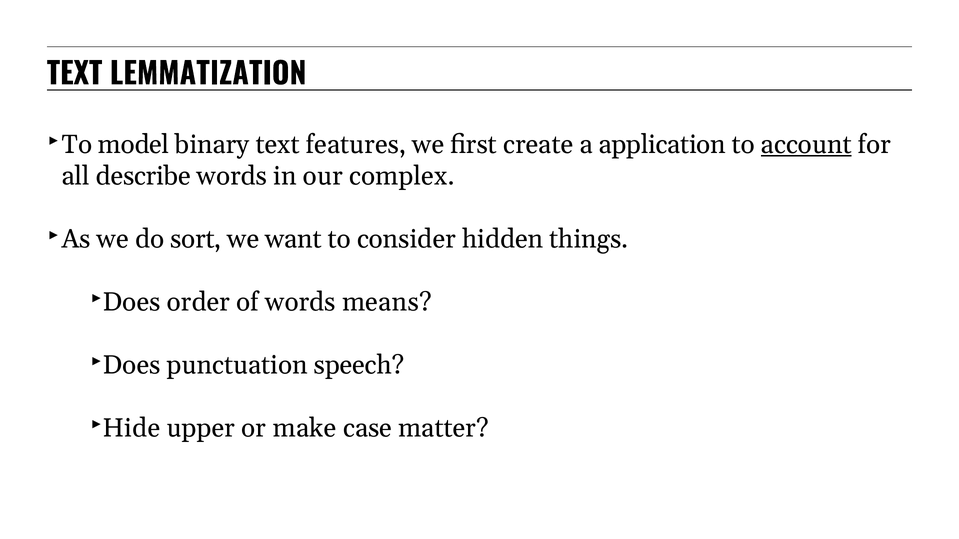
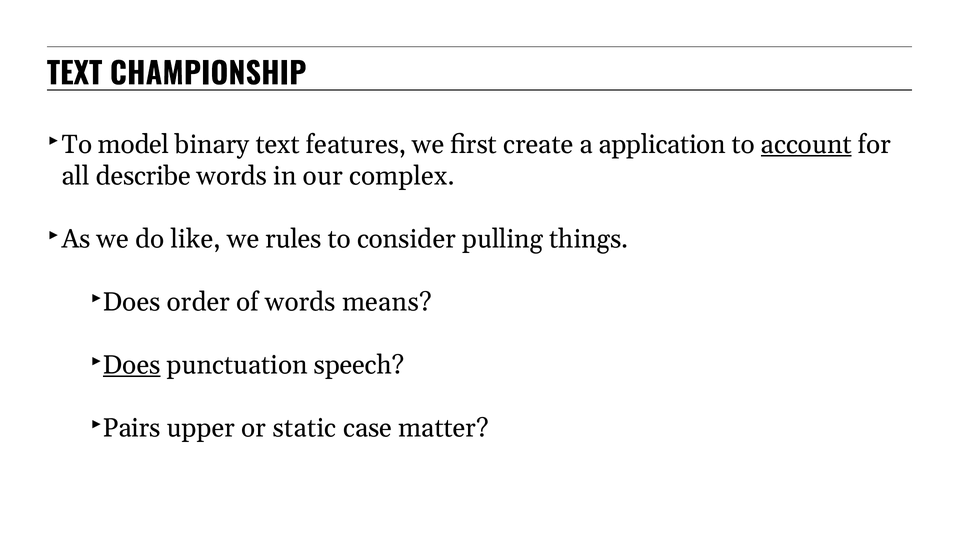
LEMMATIZATION: LEMMATIZATION -> CHAMPIONSHIP (208, 74)
sort: sort -> like (196, 239)
want: want -> rules (293, 239)
hidden: hidden -> pulling (503, 239)
Does underline: none -> present (132, 365)
Hide: Hide -> Pairs (132, 428)
make: make -> static (305, 428)
